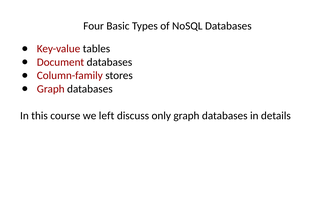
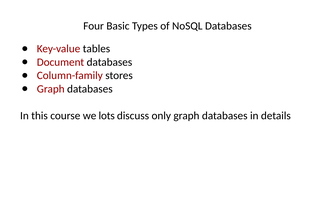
left: left -> lots (107, 116)
